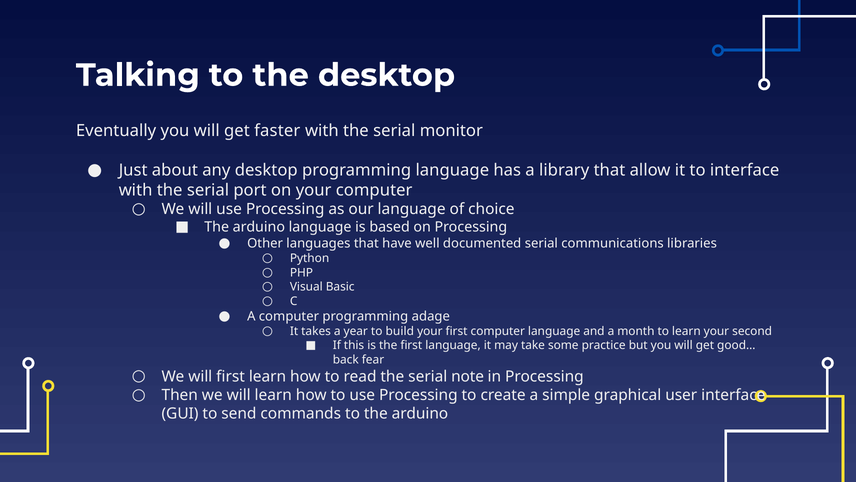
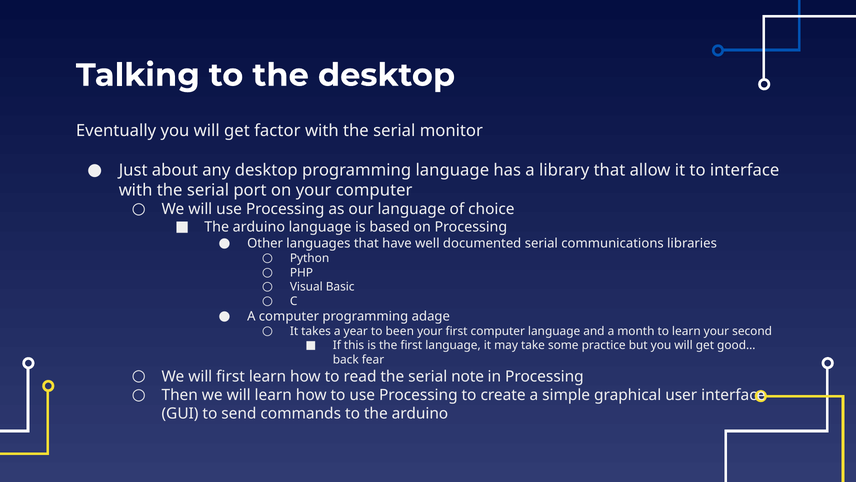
faster: faster -> factor (277, 131)
build: build -> been (400, 331)
